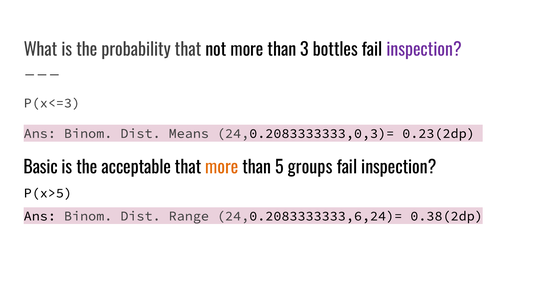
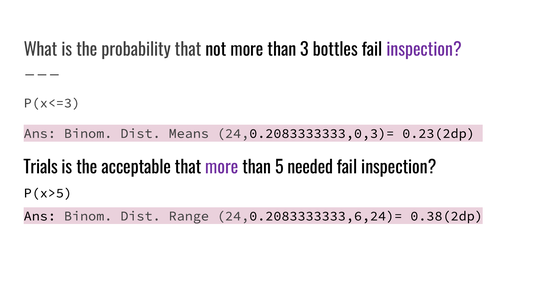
Basic: Basic -> Trials (41, 168)
more colour: orange -> purple (222, 168)
groups: groups -> needed (310, 168)
